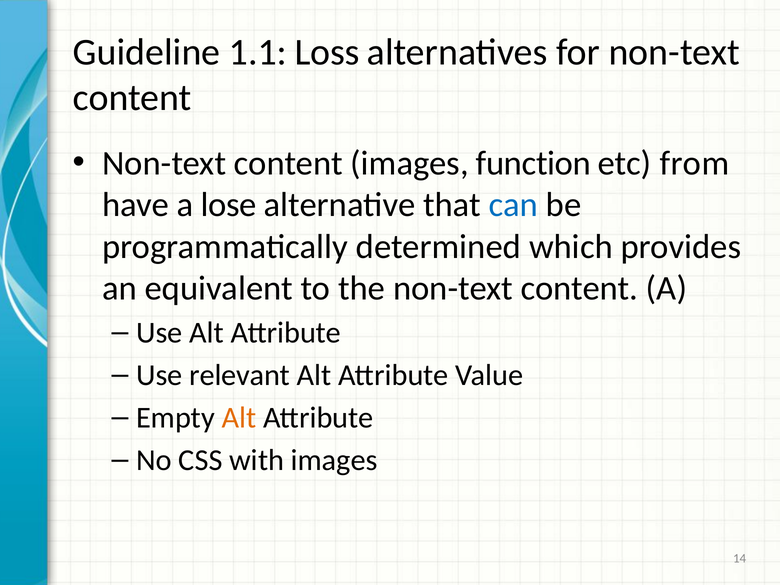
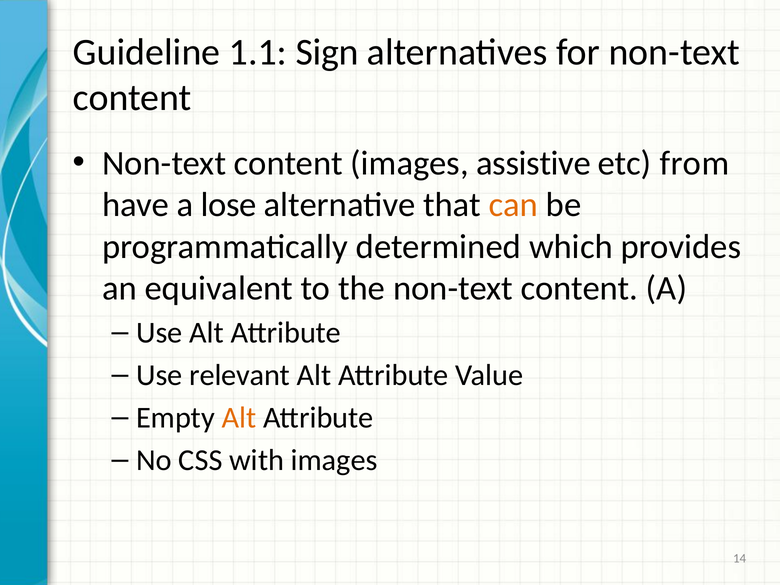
Loss: Loss -> Sign (327, 52)
function: function -> assistive (533, 163)
can colour: blue -> orange (513, 205)
